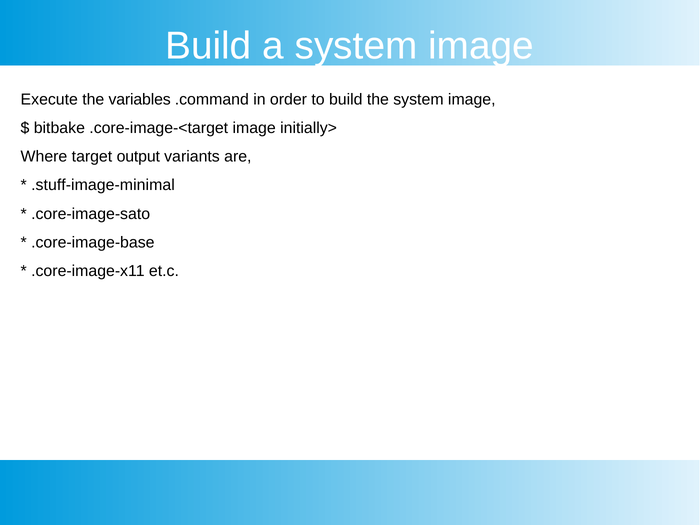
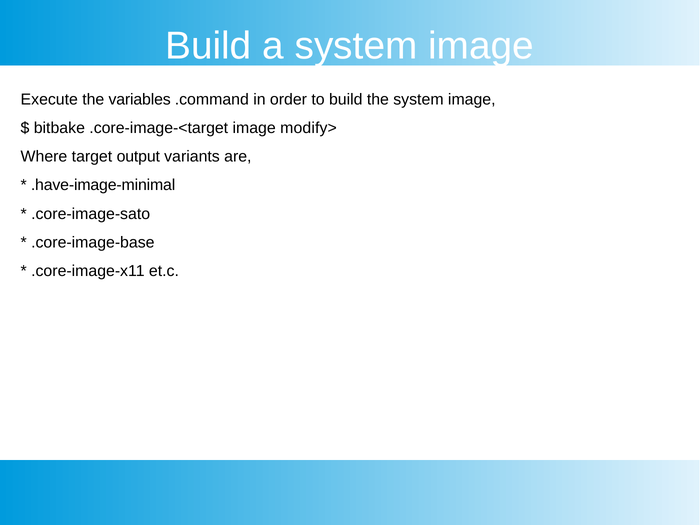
initially>: initially> -> modify> (309, 128)
.stuff-image-minimal: .stuff-image-minimal -> .have-image-minimal (103, 185)
